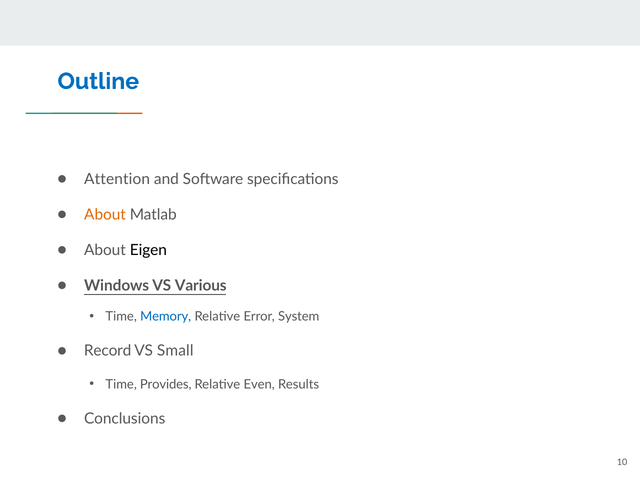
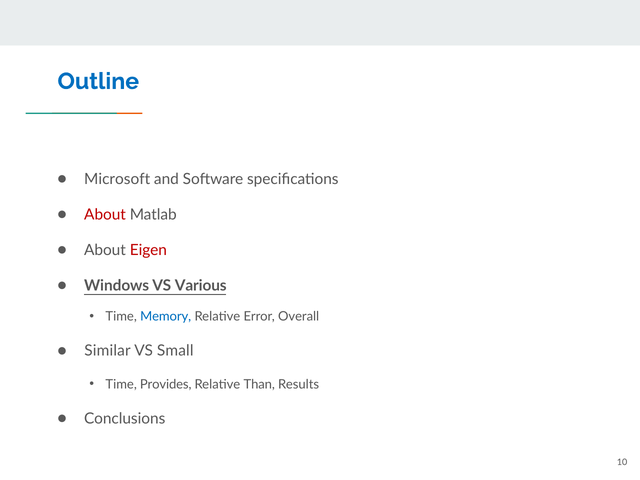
Attention: Attention -> Microsoft (117, 179)
About colour: orange -> red (105, 214)
Eigen colour: black -> red (148, 250)
System: System -> Overall (299, 317)
Record: Record -> Similar (107, 351)
Even: Even -> Than (259, 384)
